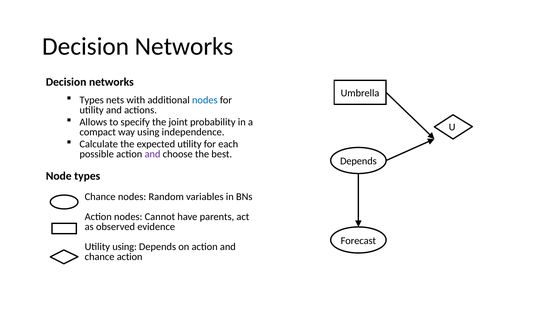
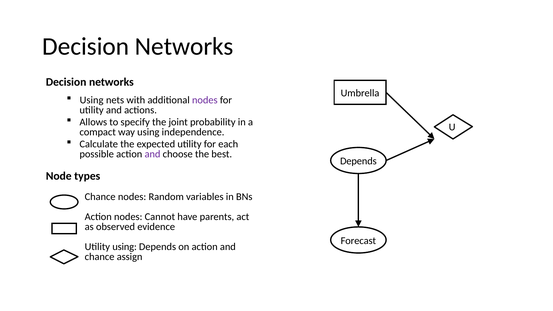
Types: Types -> Using (92, 100)
nodes colour: blue -> purple (205, 100)
chance action: action -> assign (130, 257)
